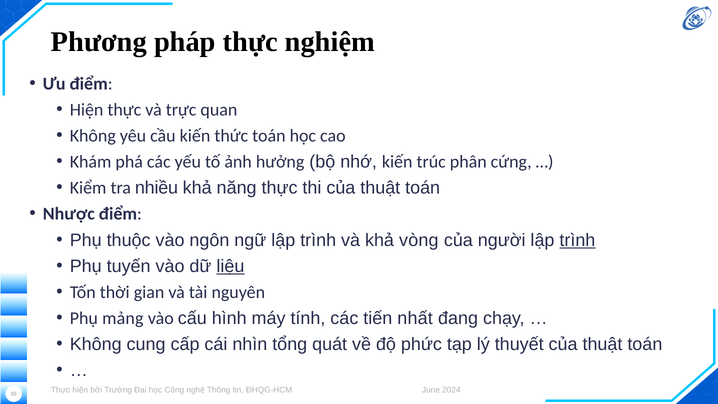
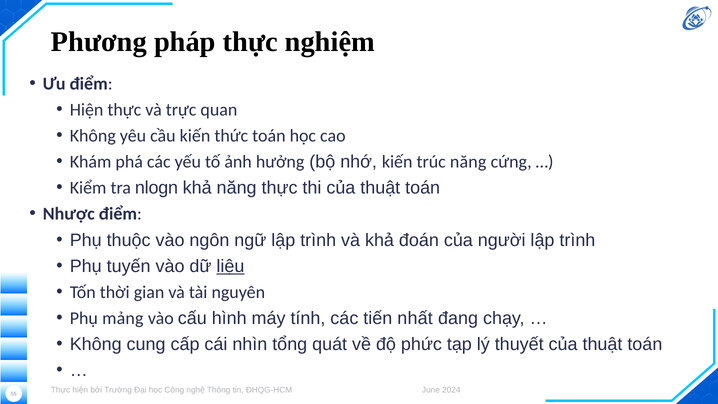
trúc phân: phân -> năng (468, 162)
nhiều: nhiều -> nlogn (156, 188)
vòng: vòng -> đoán (419, 240)
trình underline: present -> none (577, 240)
